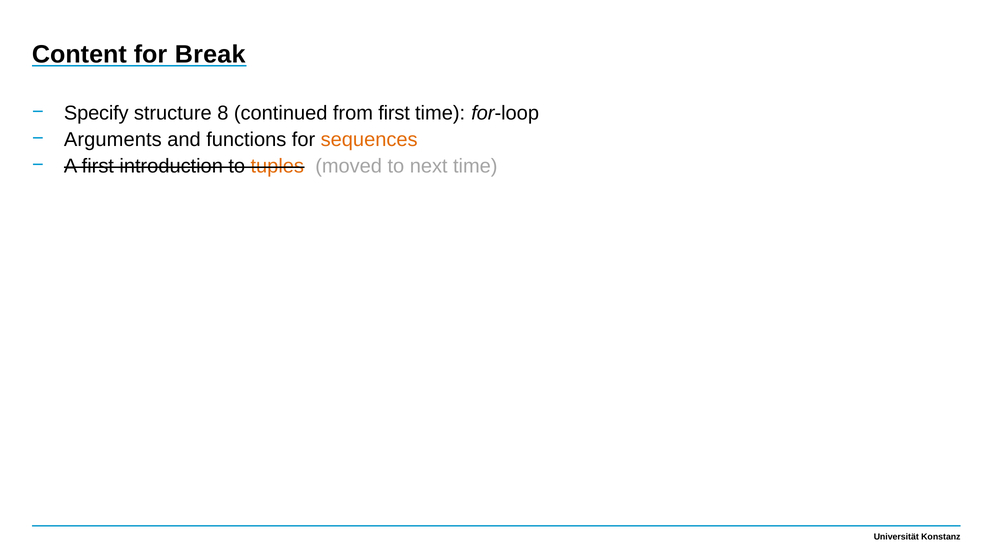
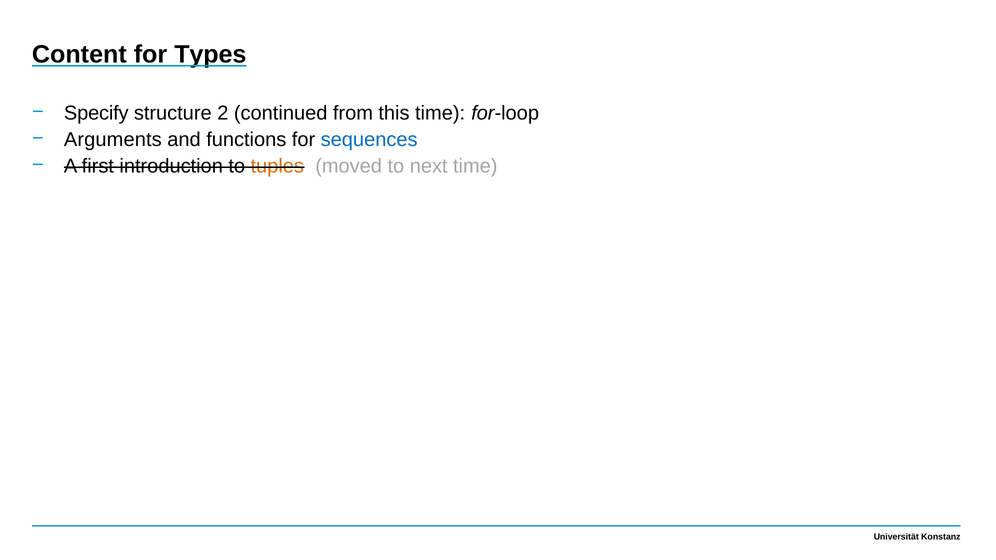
Break: Break -> Types (210, 55)
8: 8 -> 2 (223, 113)
from first: first -> this (394, 113)
sequences colour: orange -> blue (369, 140)
